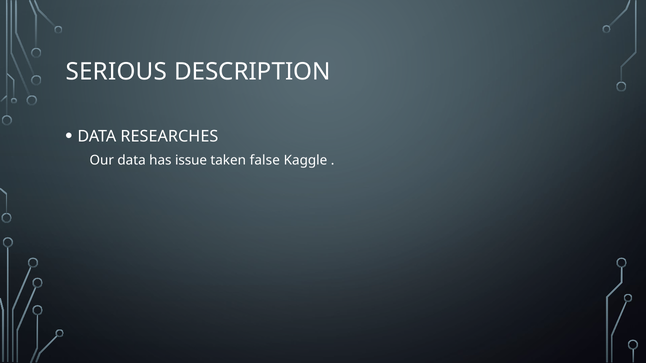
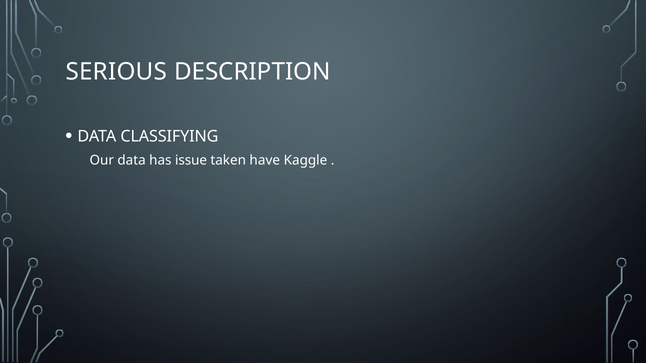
RESEARCHES: RESEARCHES -> CLASSIFYING (169, 136)
false: false -> have (265, 160)
